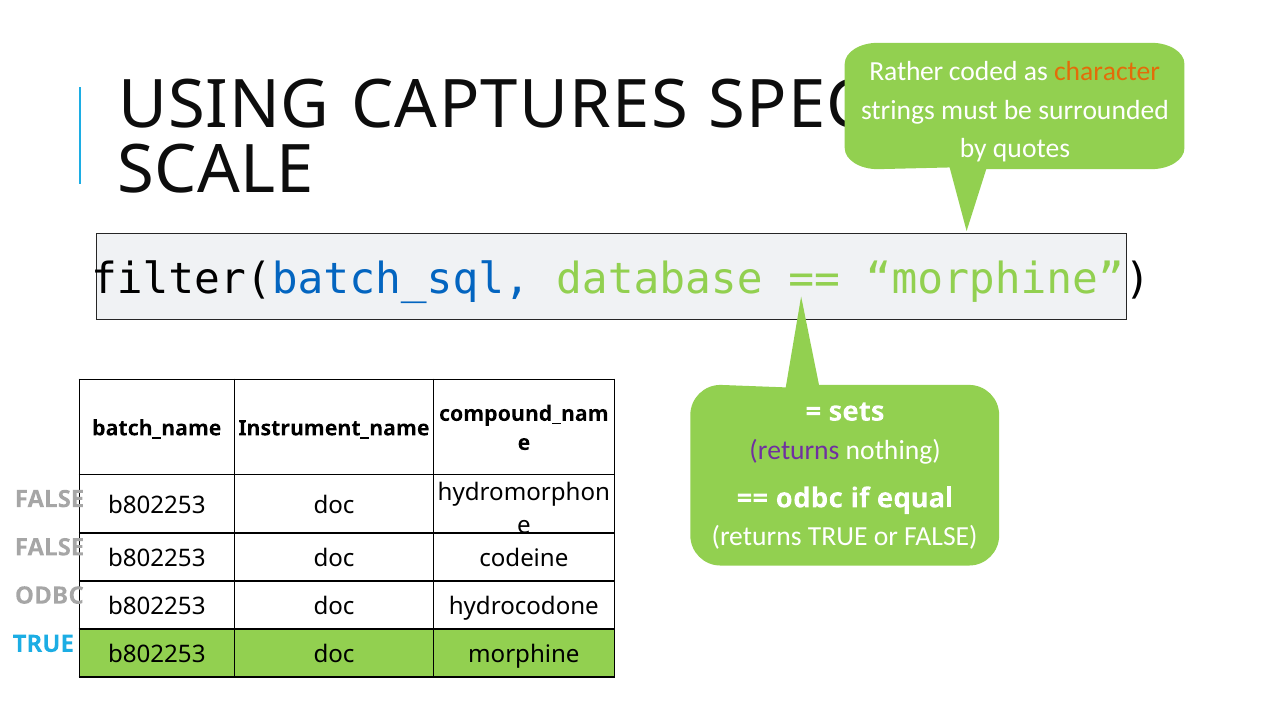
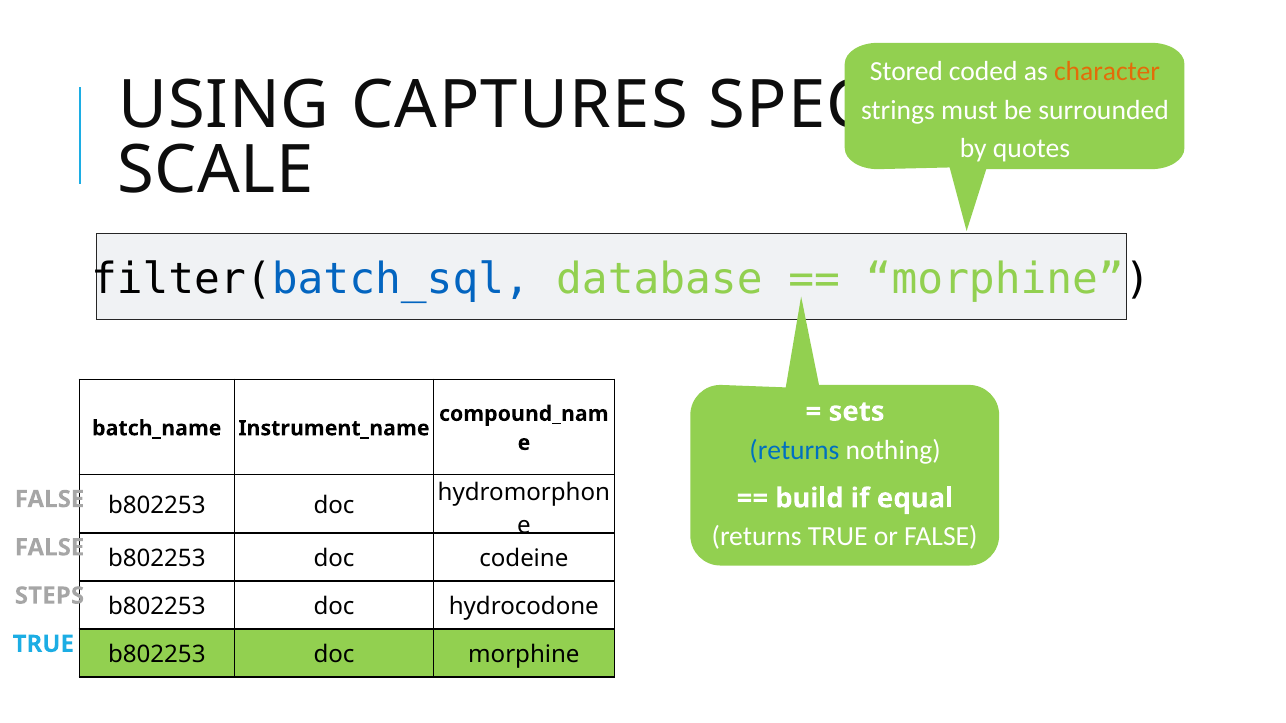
Rather: Rather -> Stored (906, 72)
returns colour: purple -> blue (794, 450)
odbc: odbc -> build (809, 499)
ODBC: ODBC -> STEPS (49, 596)
